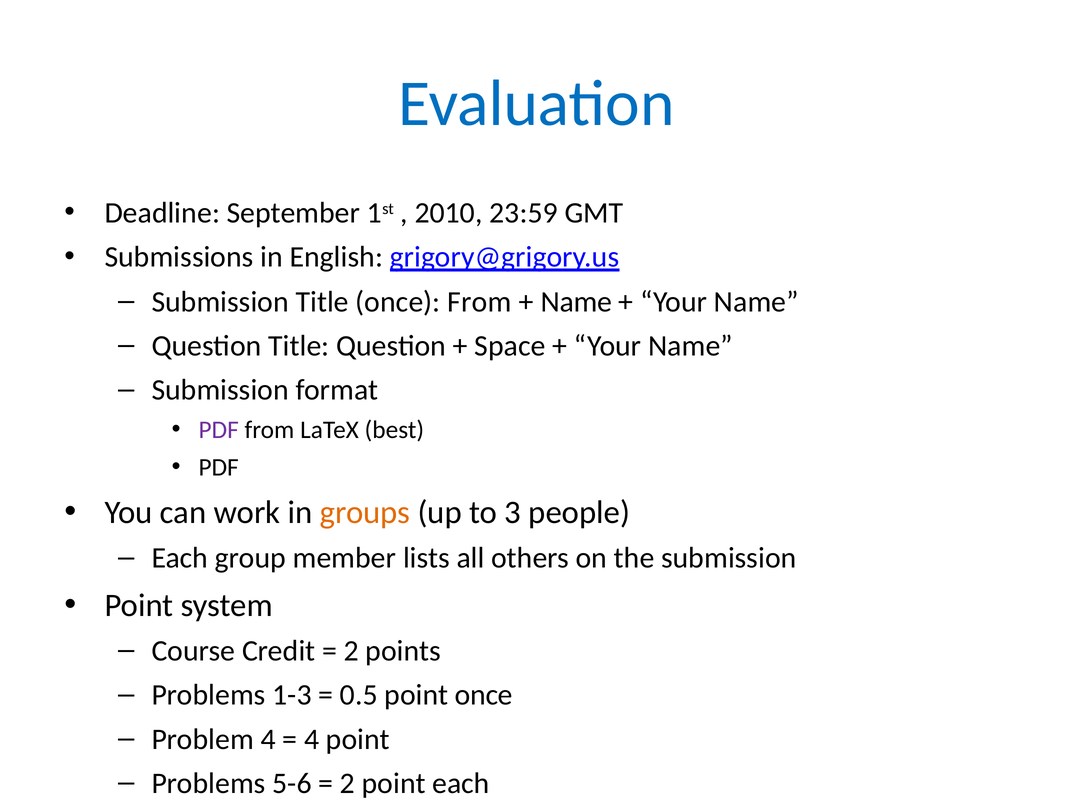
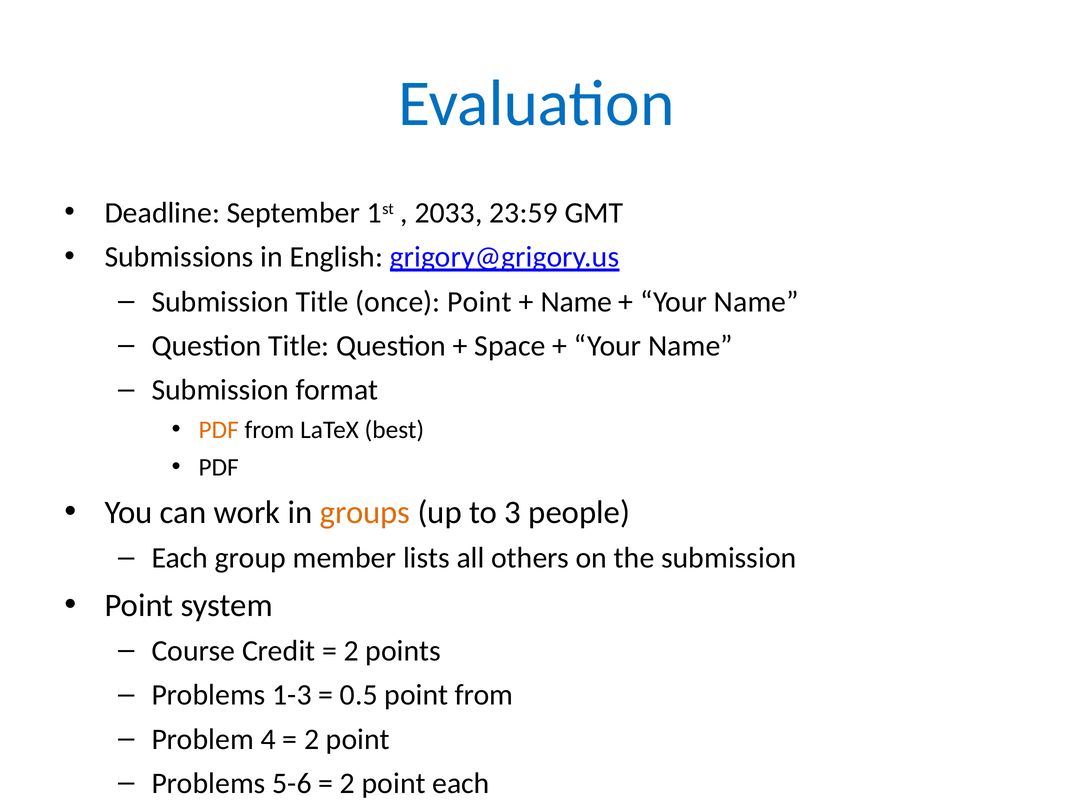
2010: 2010 -> 2033 (449, 213)
once From: From -> Point (479, 302)
PDF colour: purple -> orange (219, 430)
point once: once -> from (484, 696)
4: 4 -> 2 (312, 740)
